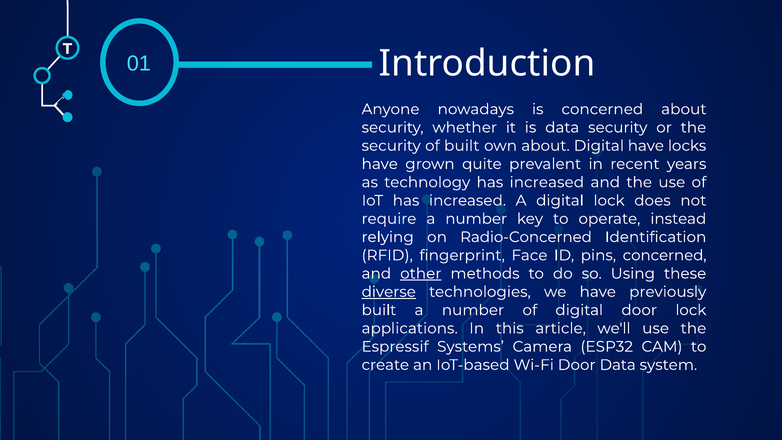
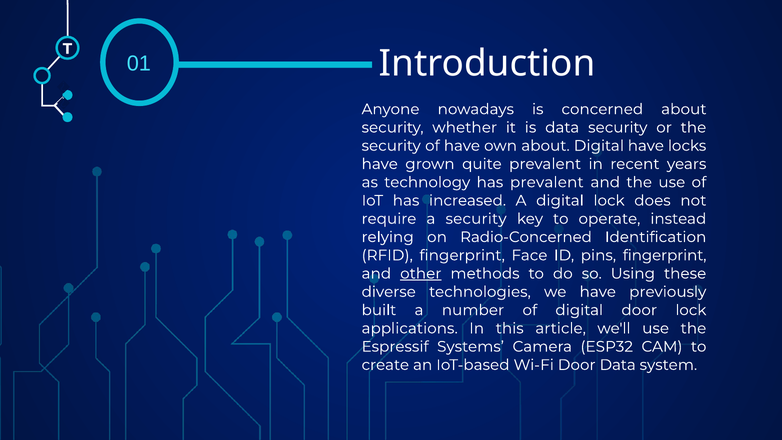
of built: built -> have (462, 146)
technology has increased: increased -> prevalent (547, 182)
require a number: number -> security (476, 219)
pins concerned: concerned -> fingerprint (665, 255)
diverse underline: present -> none (389, 292)
